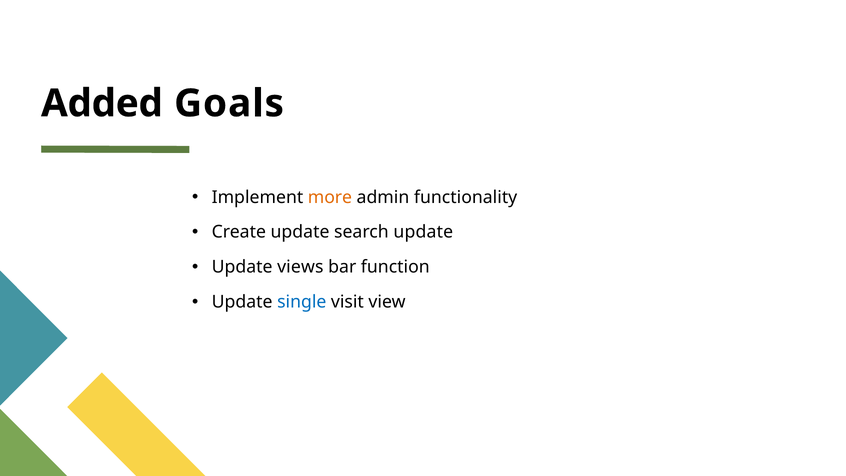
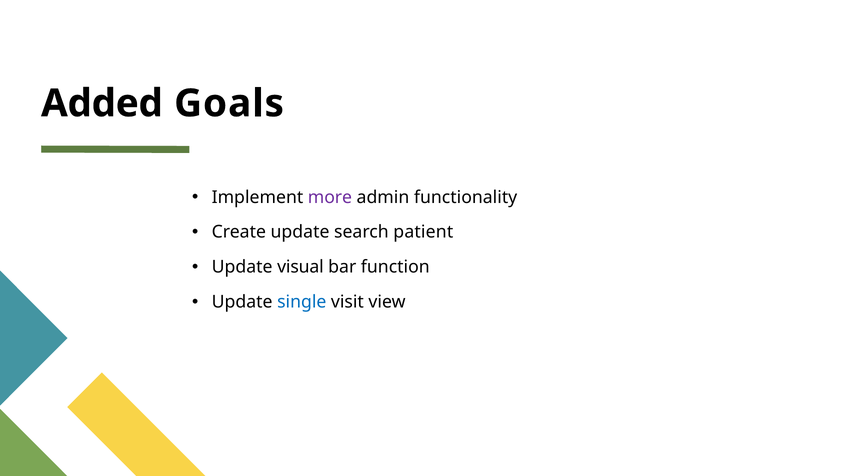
more colour: orange -> purple (330, 197)
search update: update -> patient (423, 232)
views: views -> visual (300, 267)
